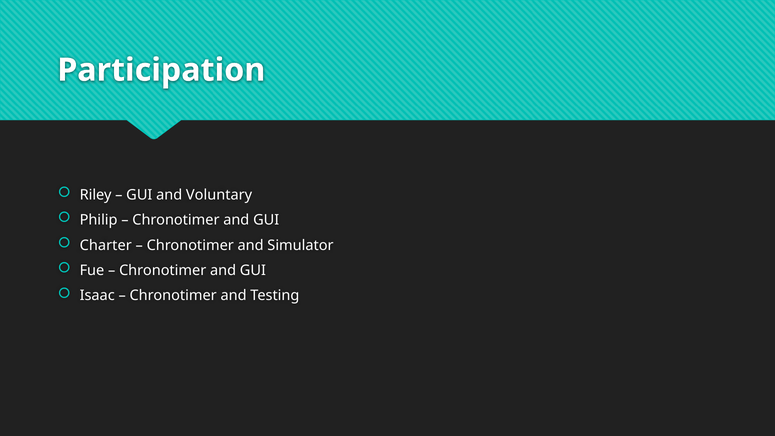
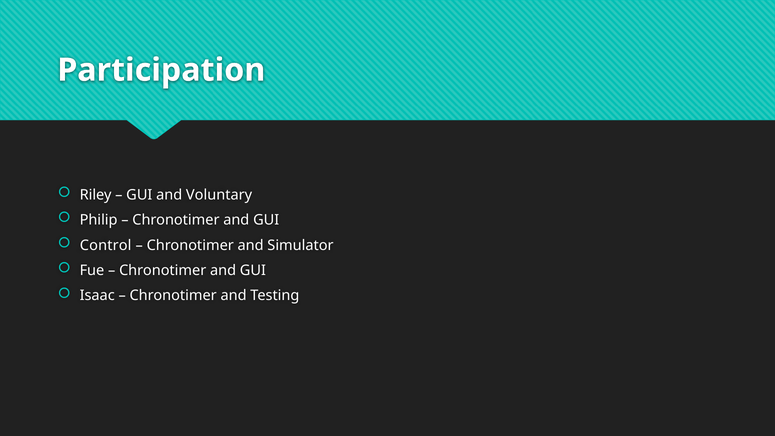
Charter: Charter -> Control (106, 245)
